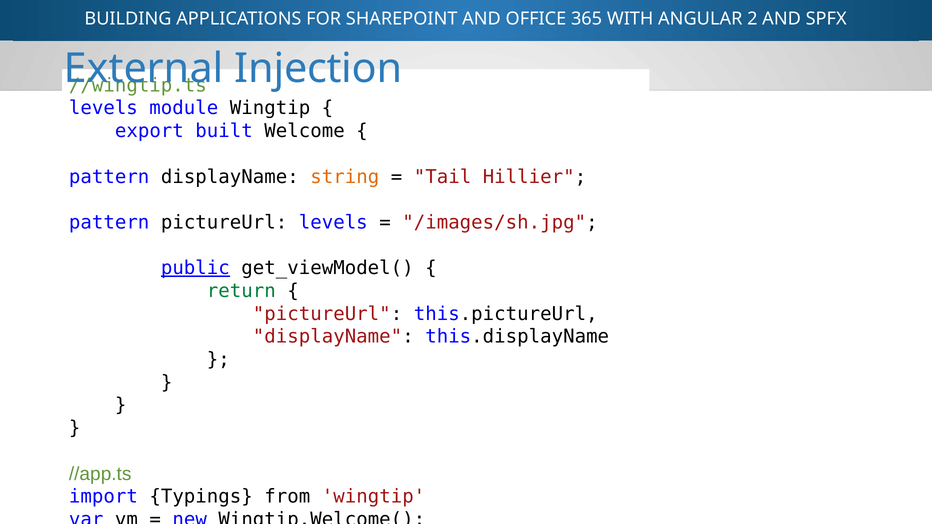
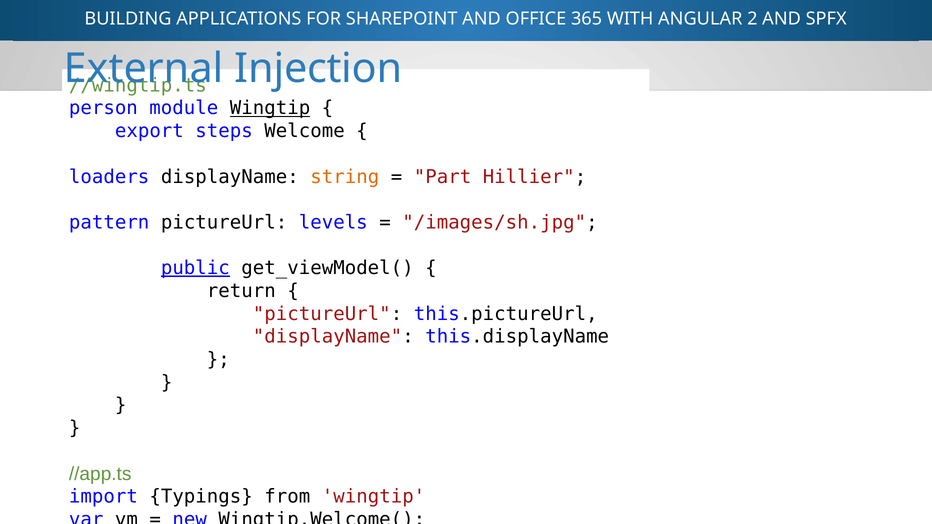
levels: levels -> person (103, 108)
Wingtip underline: none -> present (270, 108)
built: built -> steps (224, 131)
pattern: pattern -> loaders (109, 177)
Tail: Tail -> Part (443, 177)
return colour: green -> black (241, 291)
